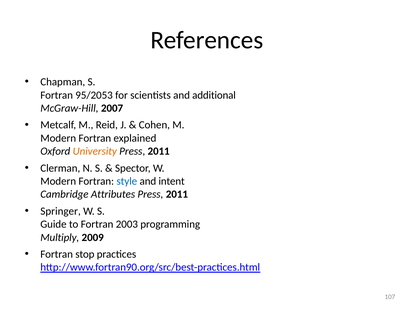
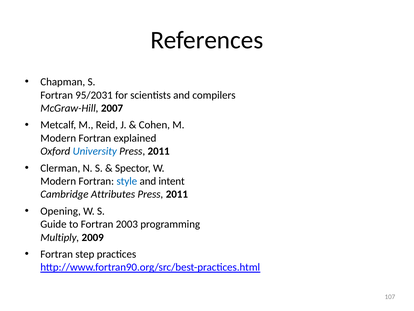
95/2053: 95/2053 -> 95/2031 (94, 95)
additional: additional -> compilers (214, 95)
University colour: orange -> blue (95, 151)
Springer: Springer -> Opening (61, 211)
stop: stop -> step (85, 254)
